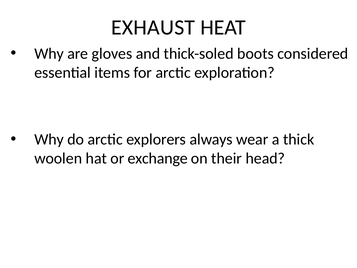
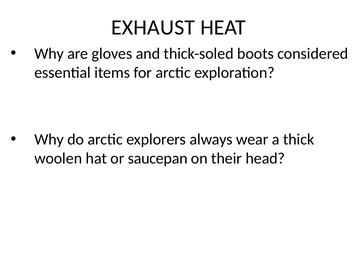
exchange: exchange -> saucepan (158, 158)
